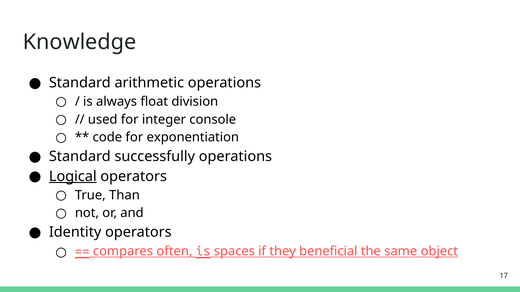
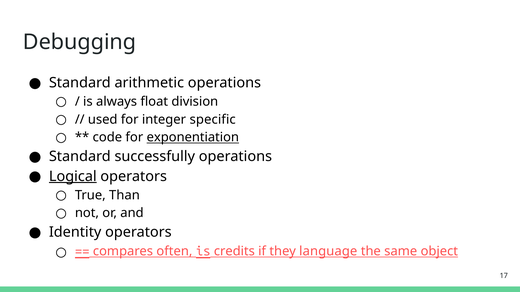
Knowledge: Knowledge -> Debugging (80, 42)
console: console -> specific (213, 120)
exponentiation underline: none -> present (193, 138)
spaces: spaces -> credits (234, 252)
beneficial: beneficial -> language (328, 252)
